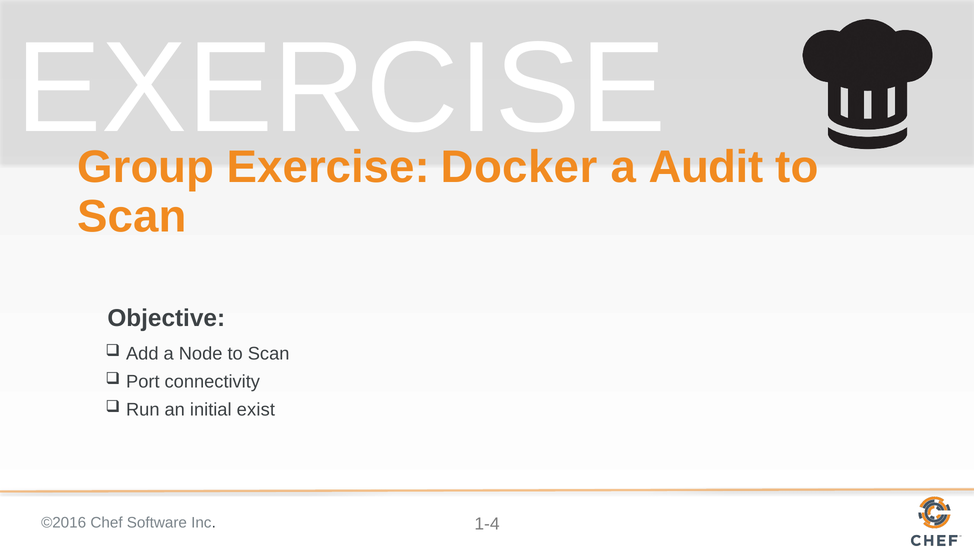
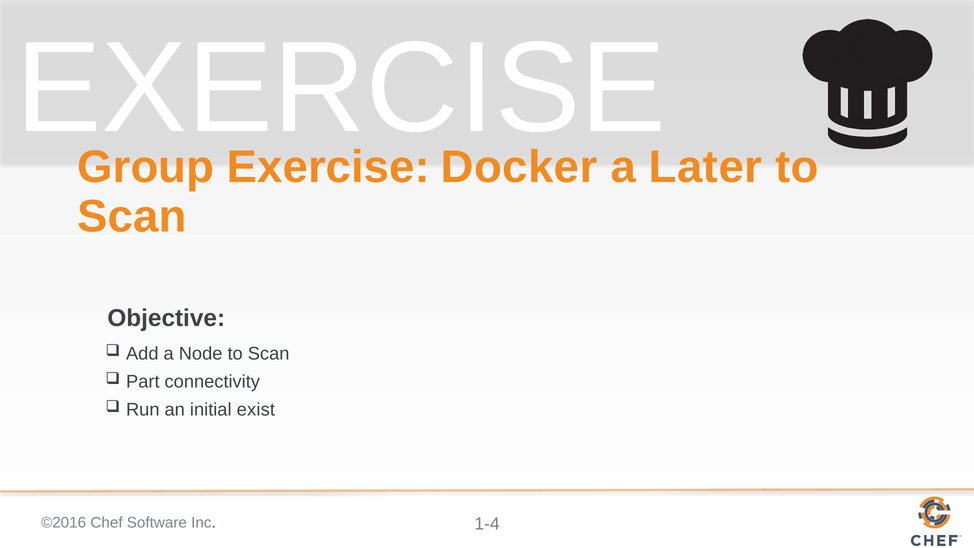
Audit: Audit -> Later (705, 167)
Port: Port -> Part (143, 382)
